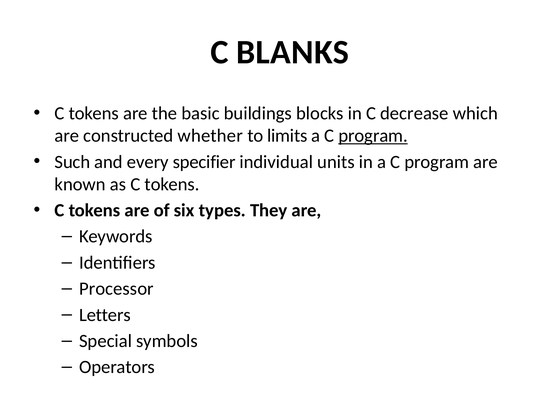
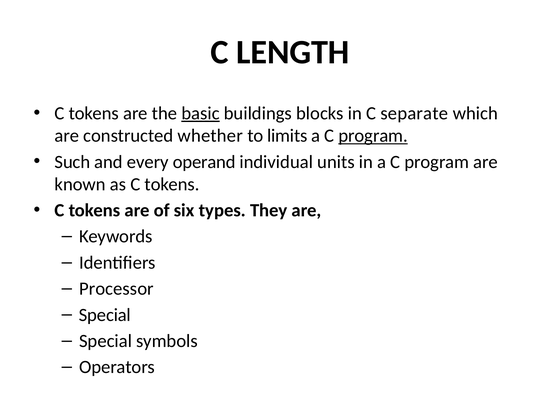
BLANKS: BLANKS -> LENGTH (293, 52)
basic underline: none -> present (200, 113)
decrease: decrease -> separate (414, 113)
specifier: specifier -> operand (204, 162)
Letters: Letters -> Special (105, 315)
